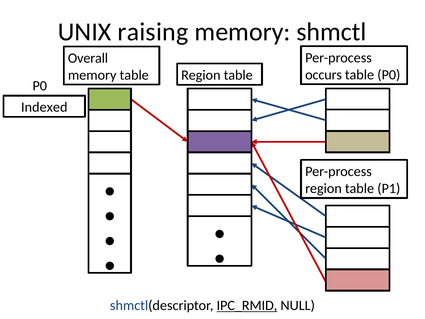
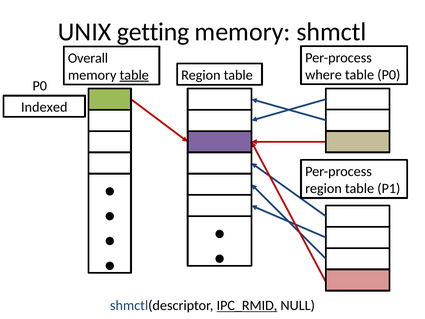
raising: raising -> getting (153, 32)
occurs: occurs -> where (324, 75)
table underline: none -> present (134, 75)
